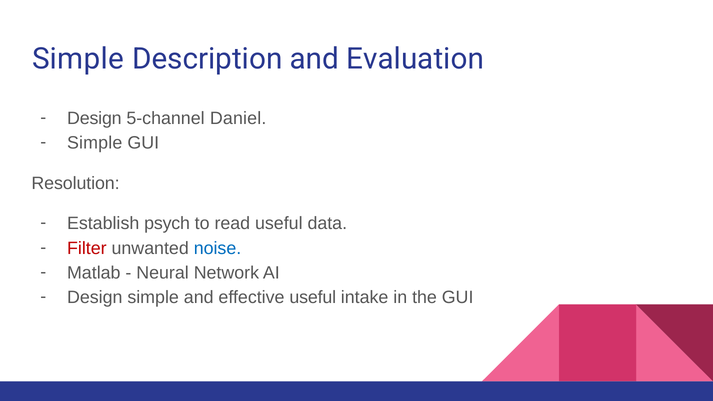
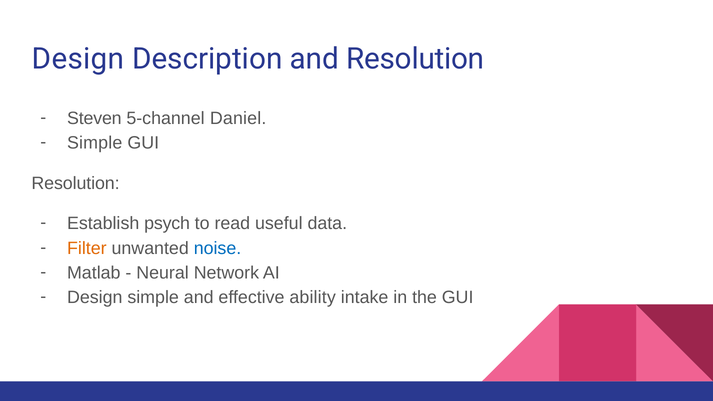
Simple: Simple -> Design (78, 59)
and Evaluation: Evaluation -> Resolution (415, 59)
Design: Design -> Steven (94, 118)
Filter colour: red -> orange (87, 248)
effective useful: useful -> ability (313, 297)
